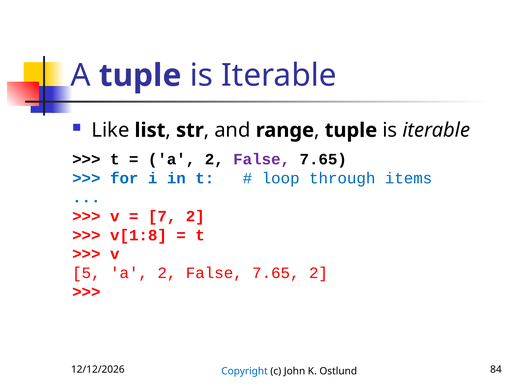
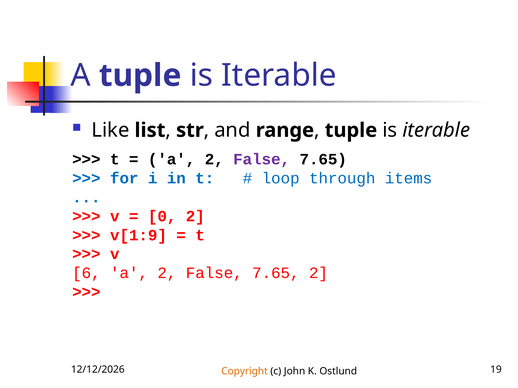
7: 7 -> 0 (162, 216)
v[1:8: v[1:8 -> v[1:9 (138, 235)
5: 5 -> 6 (86, 273)
Copyright colour: blue -> orange (245, 372)
84: 84 -> 19 (496, 370)
